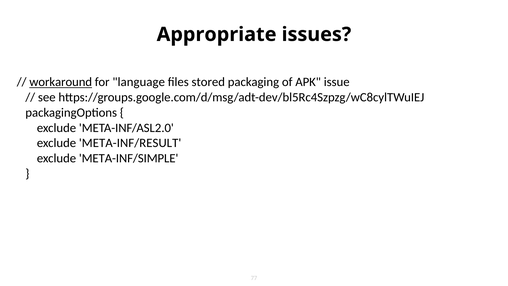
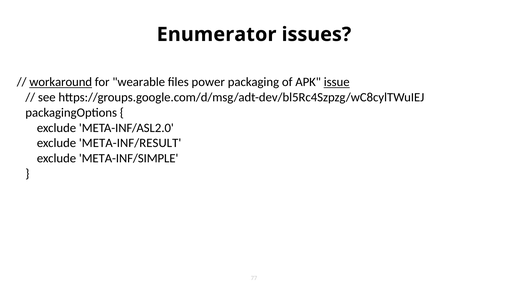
Appropriate: Appropriate -> Enumerator (217, 34)
language: language -> wearable (139, 82)
stored: stored -> power (208, 82)
issue underline: none -> present (337, 82)
